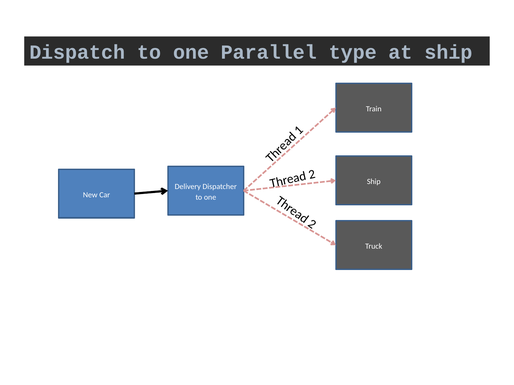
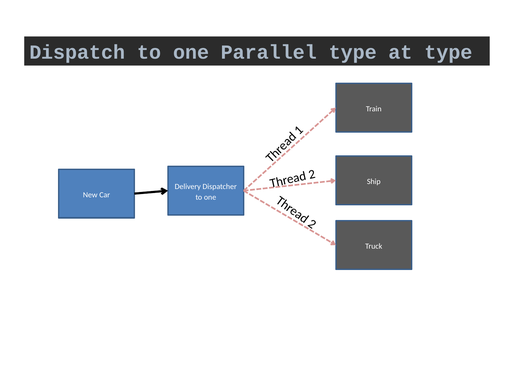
at ship: ship -> type (448, 52)
